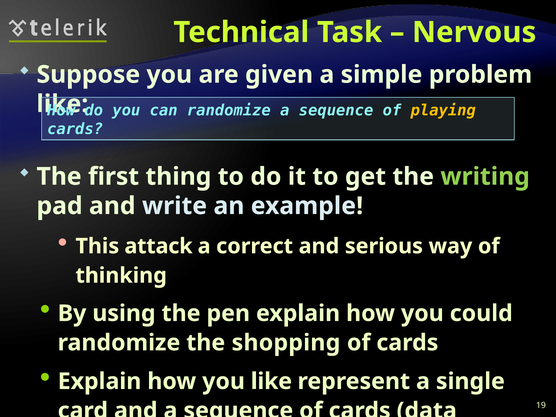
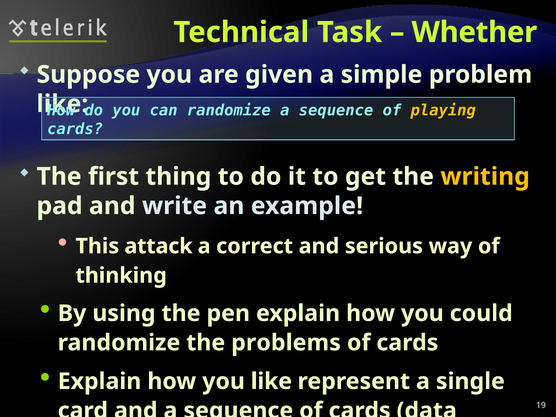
Nervous: Nervous -> Whether (474, 32)
writing colour: light green -> yellow (485, 177)
shopping: shopping -> problems (286, 343)
